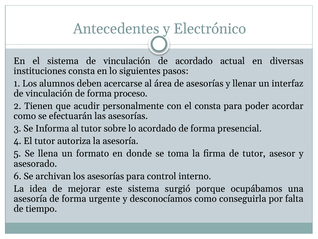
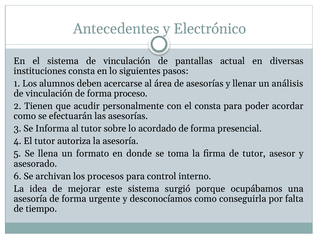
de acordado: acordado -> pantallas (194, 61)
interfaz: interfaz -> análisis (287, 83)
los asesorías: asesorías -> procesos (106, 176)
